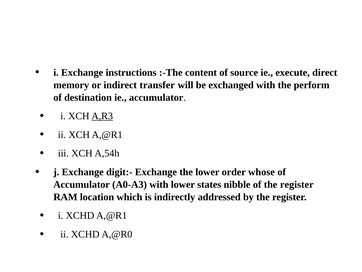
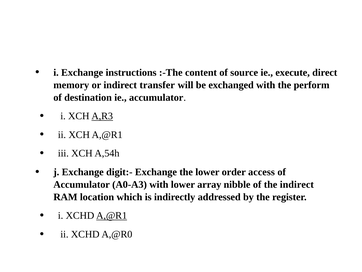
whose: whose -> access (261, 172)
states: states -> array (209, 184)
of the register: register -> indirect (297, 184)
A,@R1 underline: none -> present (112, 215)
